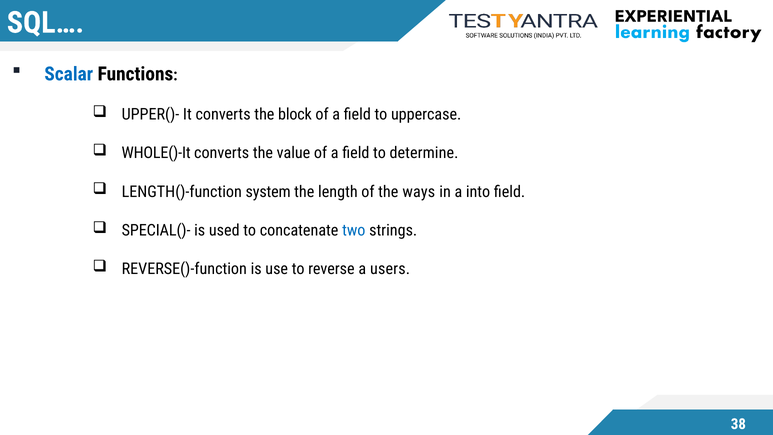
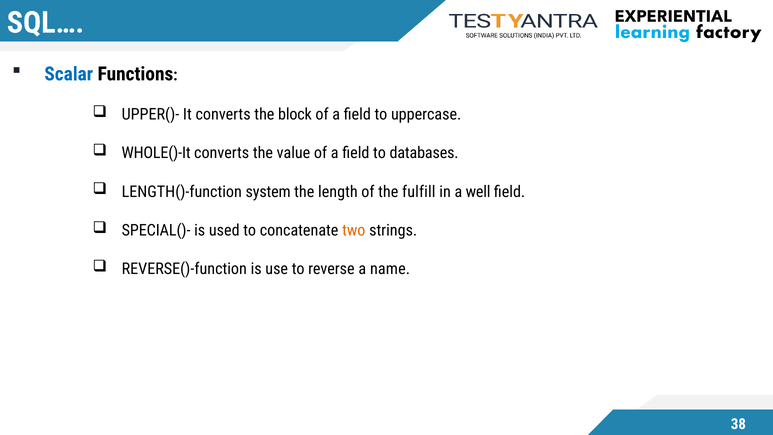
determine: determine -> databases (424, 153)
ways: ways -> fulfill (419, 192)
into: into -> well (478, 192)
two colour: blue -> orange (354, 230)
users: users -> name (390, 269)
